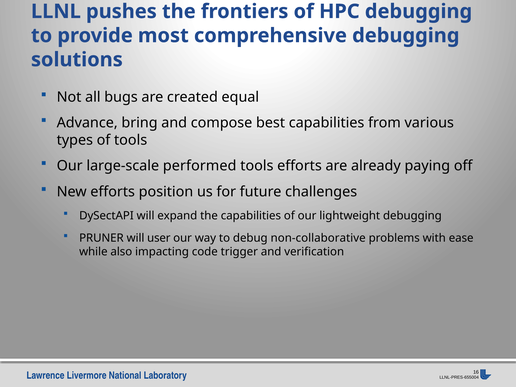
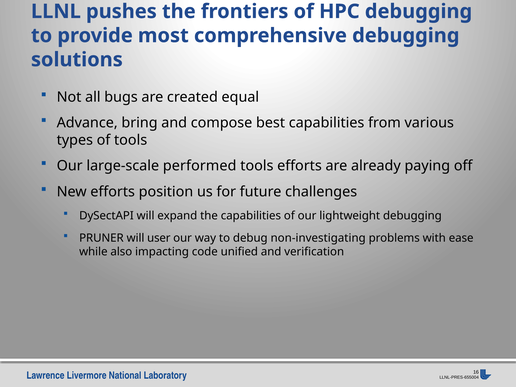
non-collaborative: non-collaborative -> non-investigating (318, 238)
trigger: trigger -> unified (239, 252)
